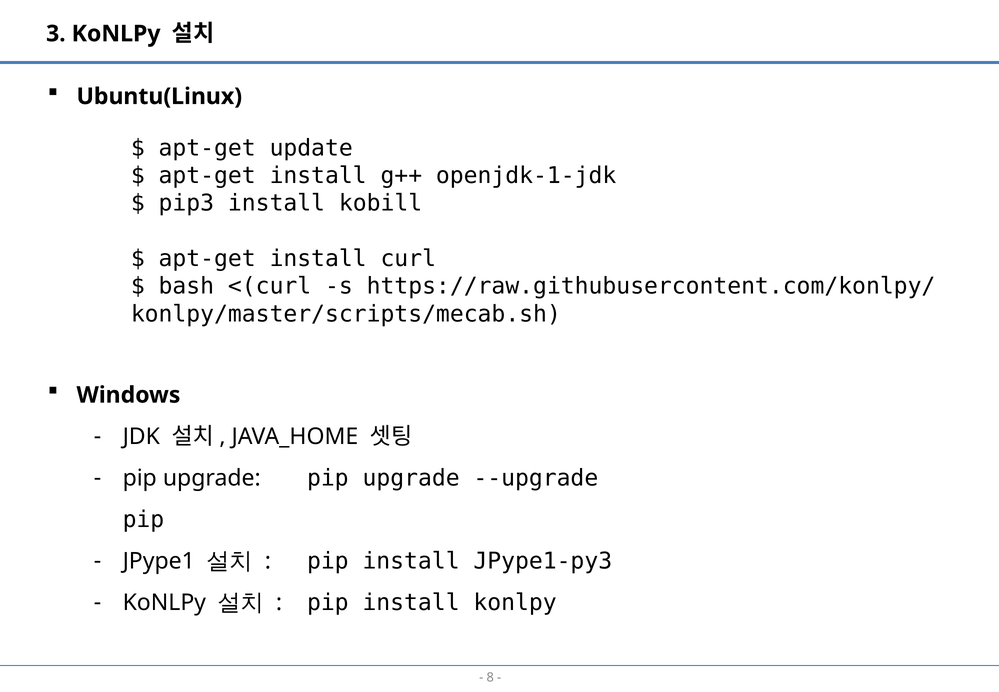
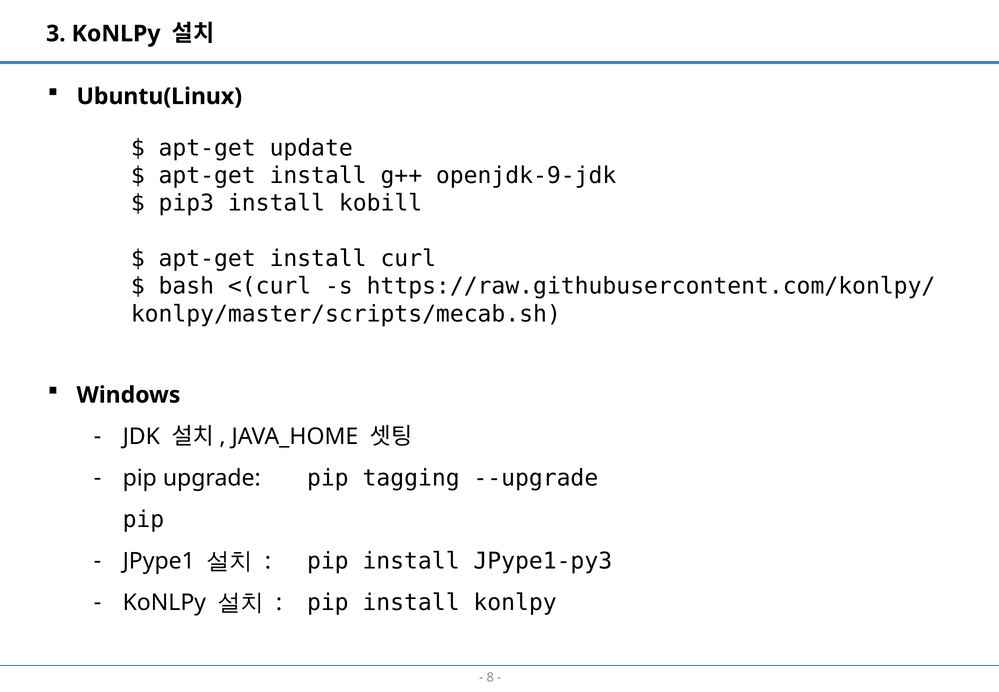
openjdk-1-jdk: openjdk-1-jdk -> openjdk-9-jdk (526, 176)
upgrade pip upgrade: upgrade -> tagging (411, 478)
